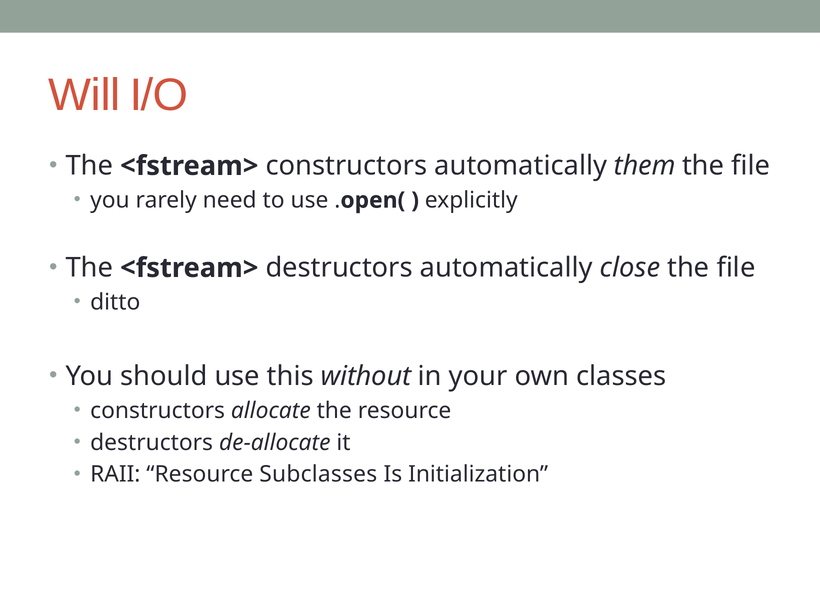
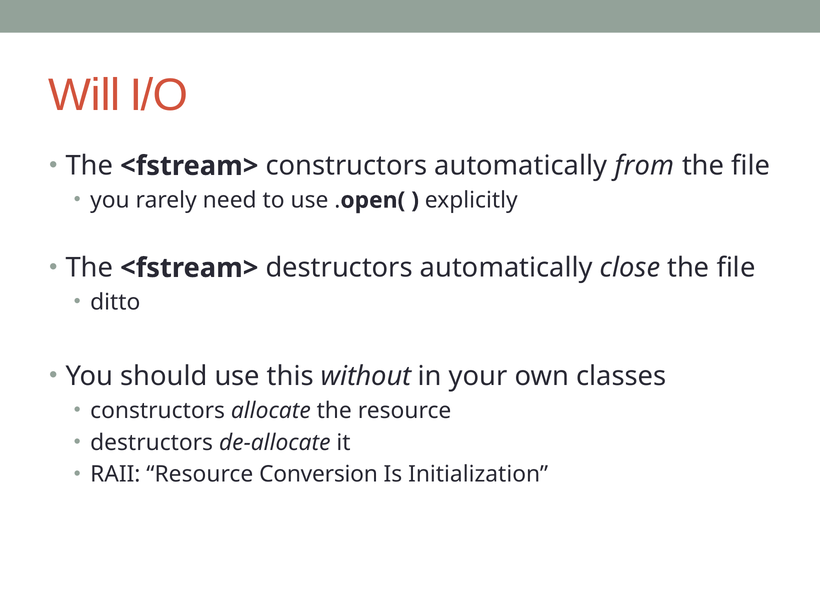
them: them -> from (644, 166)
Subclasses: Subclasses -> Conversion (319, 474)
